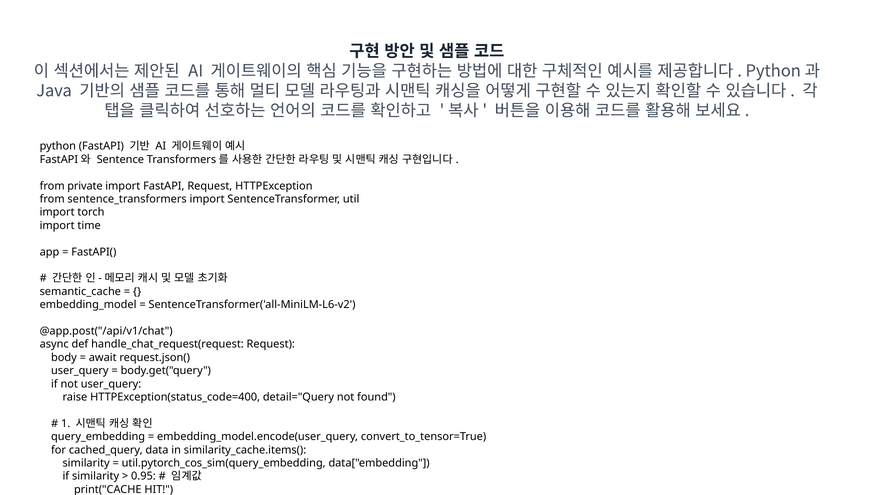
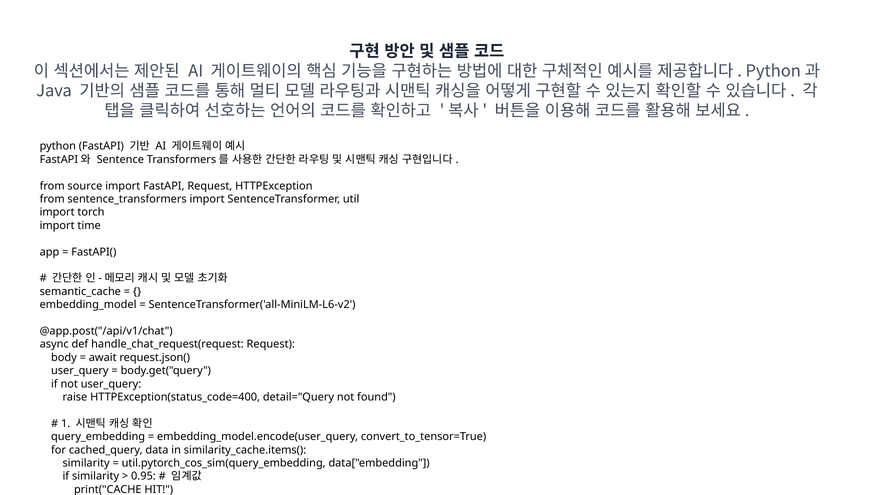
from private: private -> source (85, 186)
